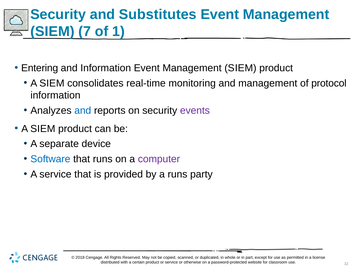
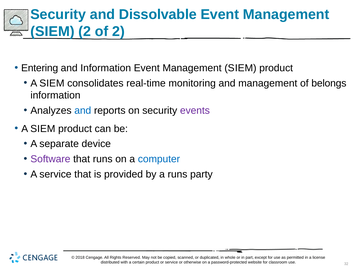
Substitutes: Substitutes -> Dissolvable (158, 15)
M 7: 7 -> 2 (85, 32)
of 1: 1 -> 2 (118, 32)
protocol: protocol -> belongs (329, 83)
Software colour: blue -> purple (50, 159)
computer colour: purple -> blue (159, 159)
